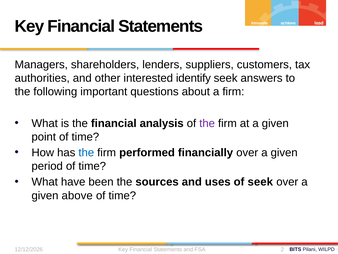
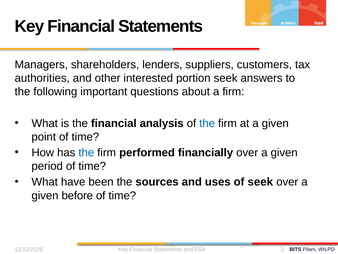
identify: identify -> portion (193, 78)
the colour: purple -> blue (207, 123)
above: above -> before (77, 195)
